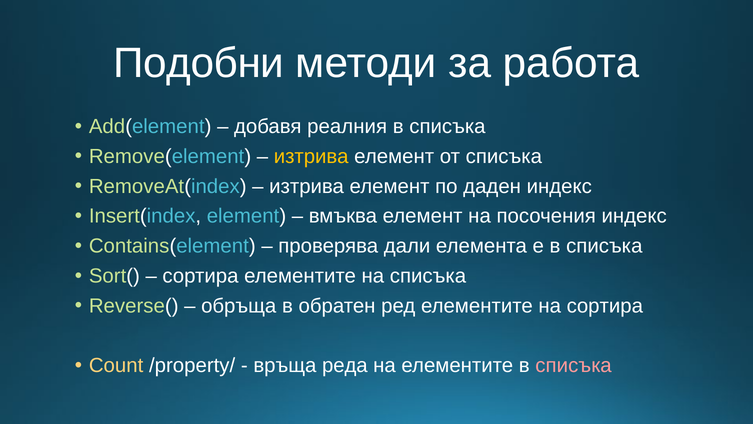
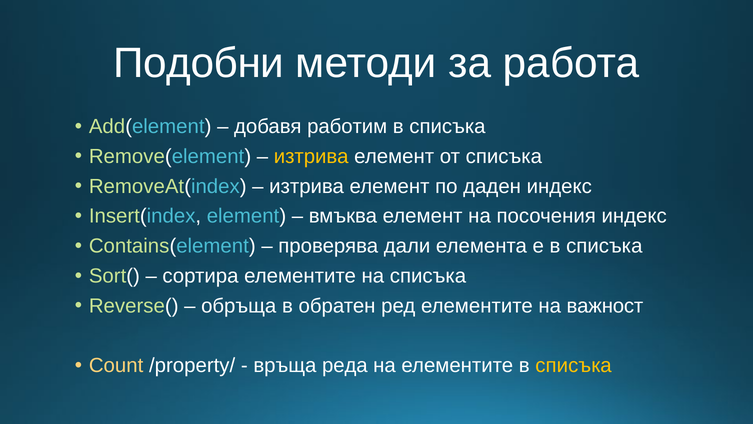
реалния: реалния -> работим (347, 126)
на сортира: сортира -> важност (605, 306)
списъка colour: pink -> yellow (573, 365)
